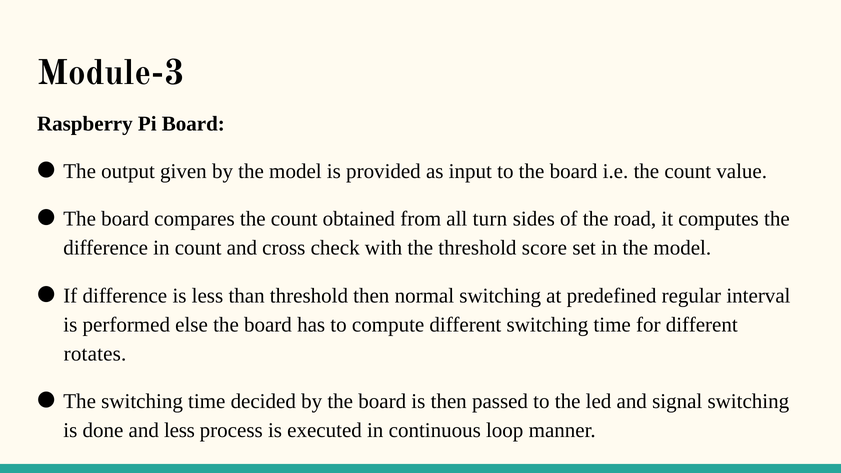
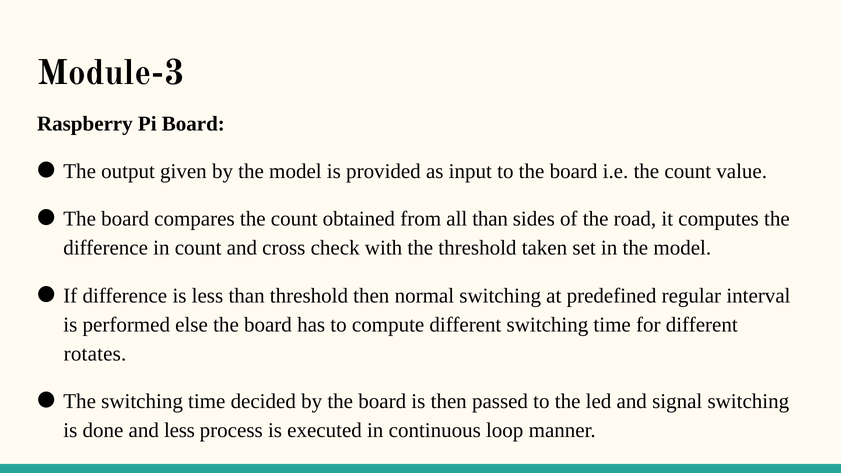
all turn: turn -> than (490, 219)
score: score -> taken (544, 248)
